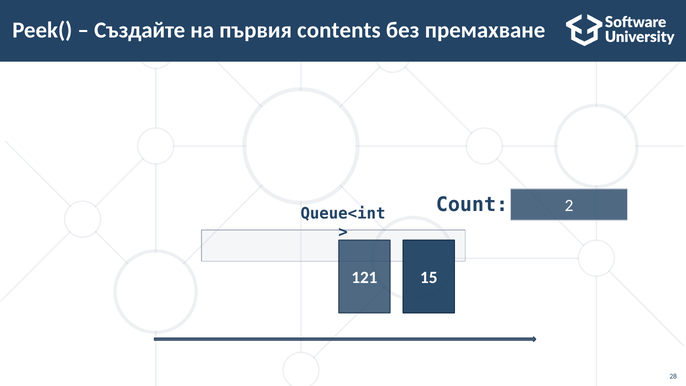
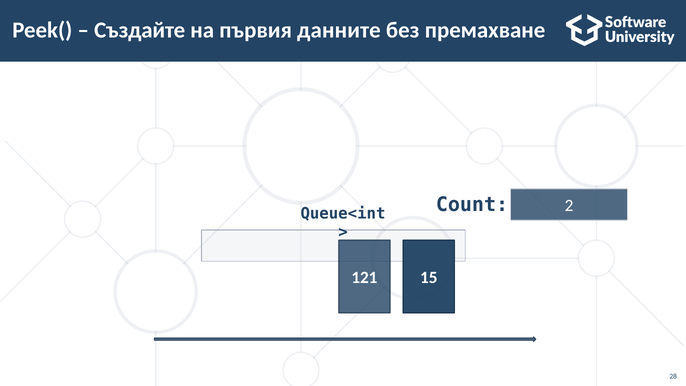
contents: contents -> данните (339, 30)
